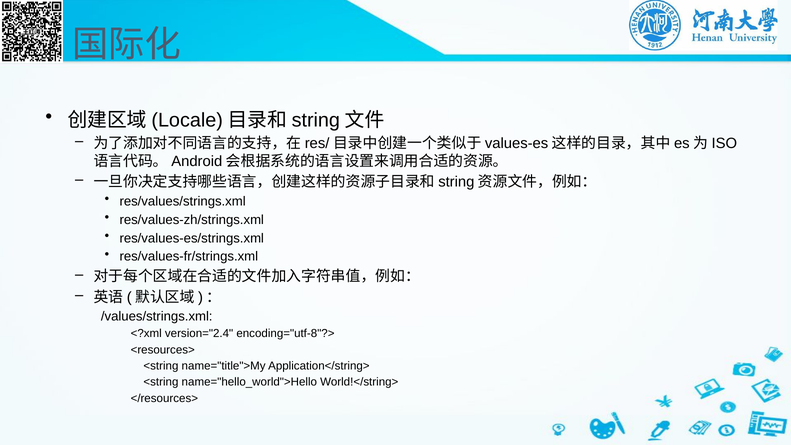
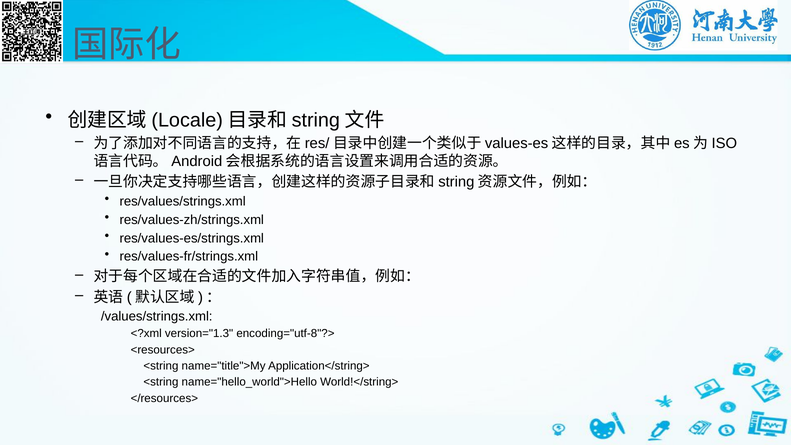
version="2.4: version="2.4 -> version="1.3 (199, 334)
